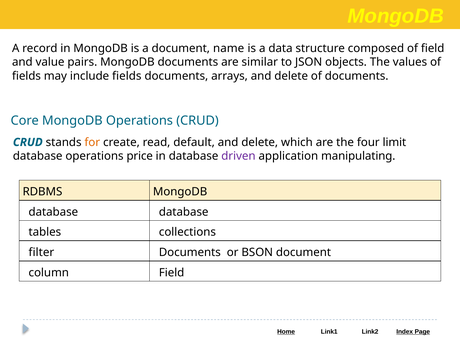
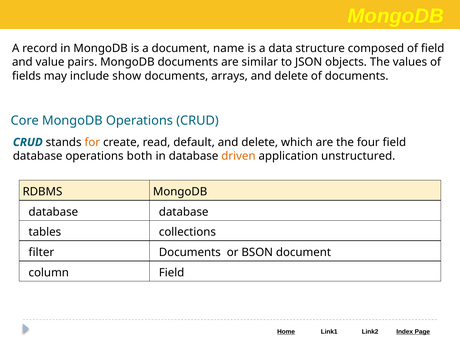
include fields: fields -> show (127, 76)
four limit: limit -> field (394, 142)
price: price -> both (140, 156)
driven colour: purple -> orange (238, 156)
manipulating: manipulating -> unstructured (358, 156)
